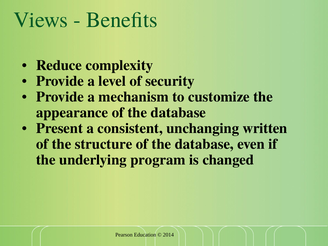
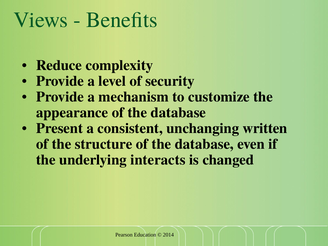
program: program -> interacts (158, 160)
